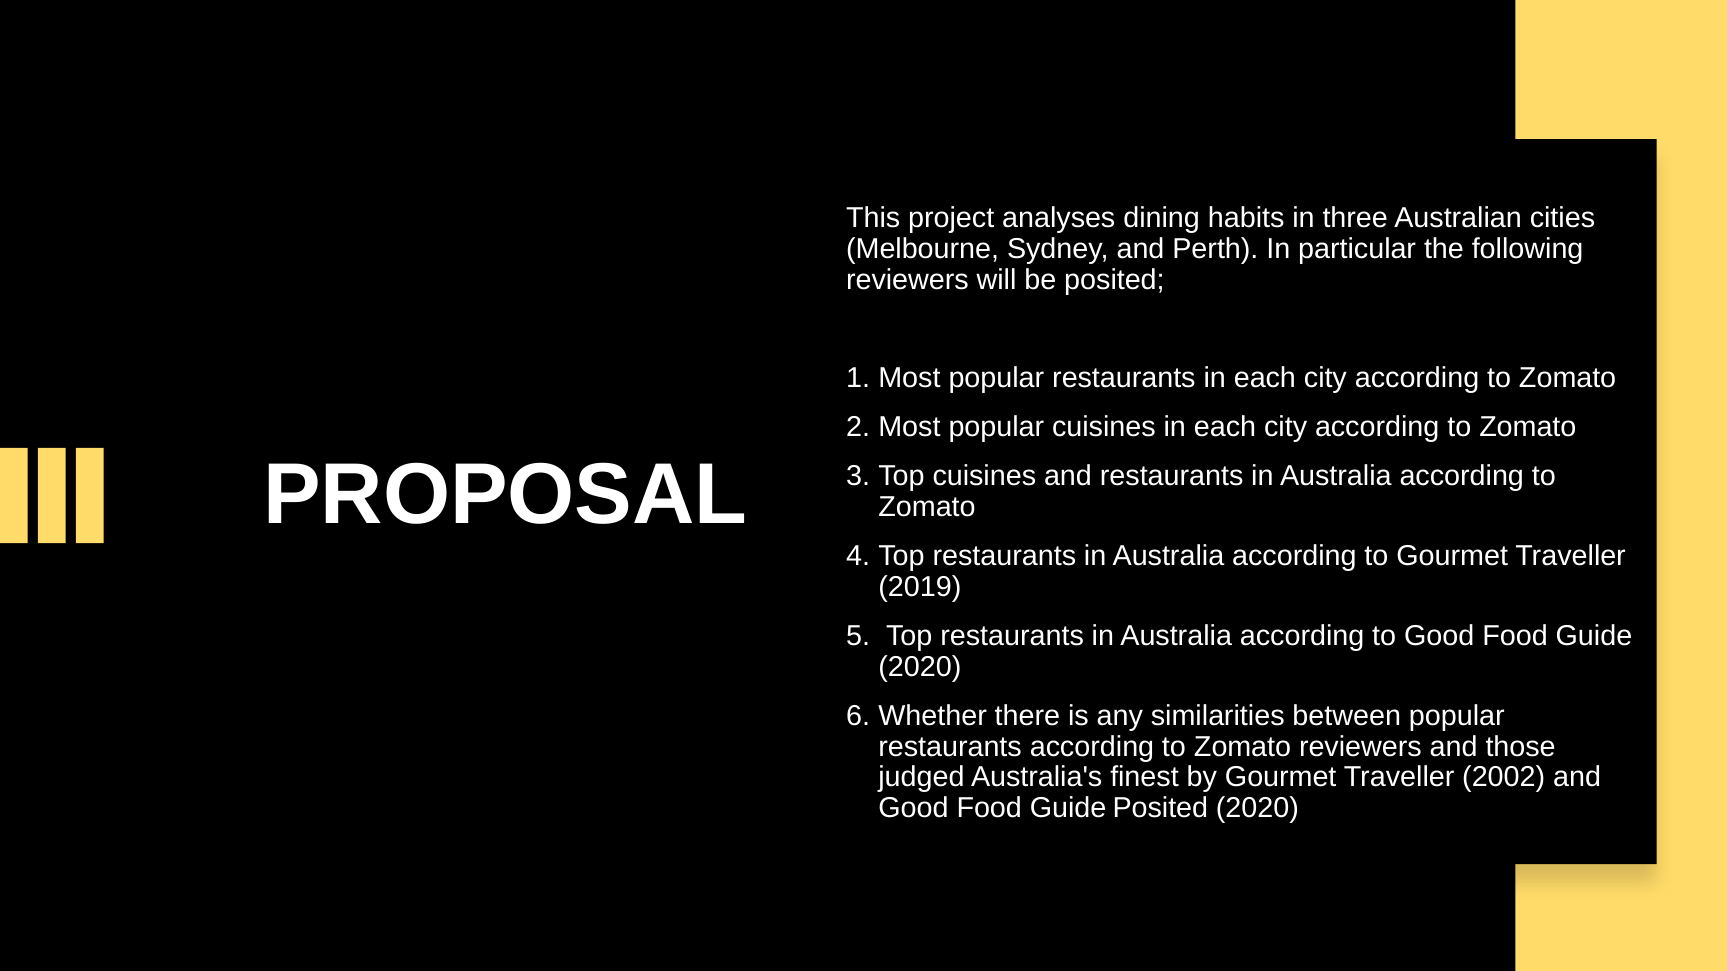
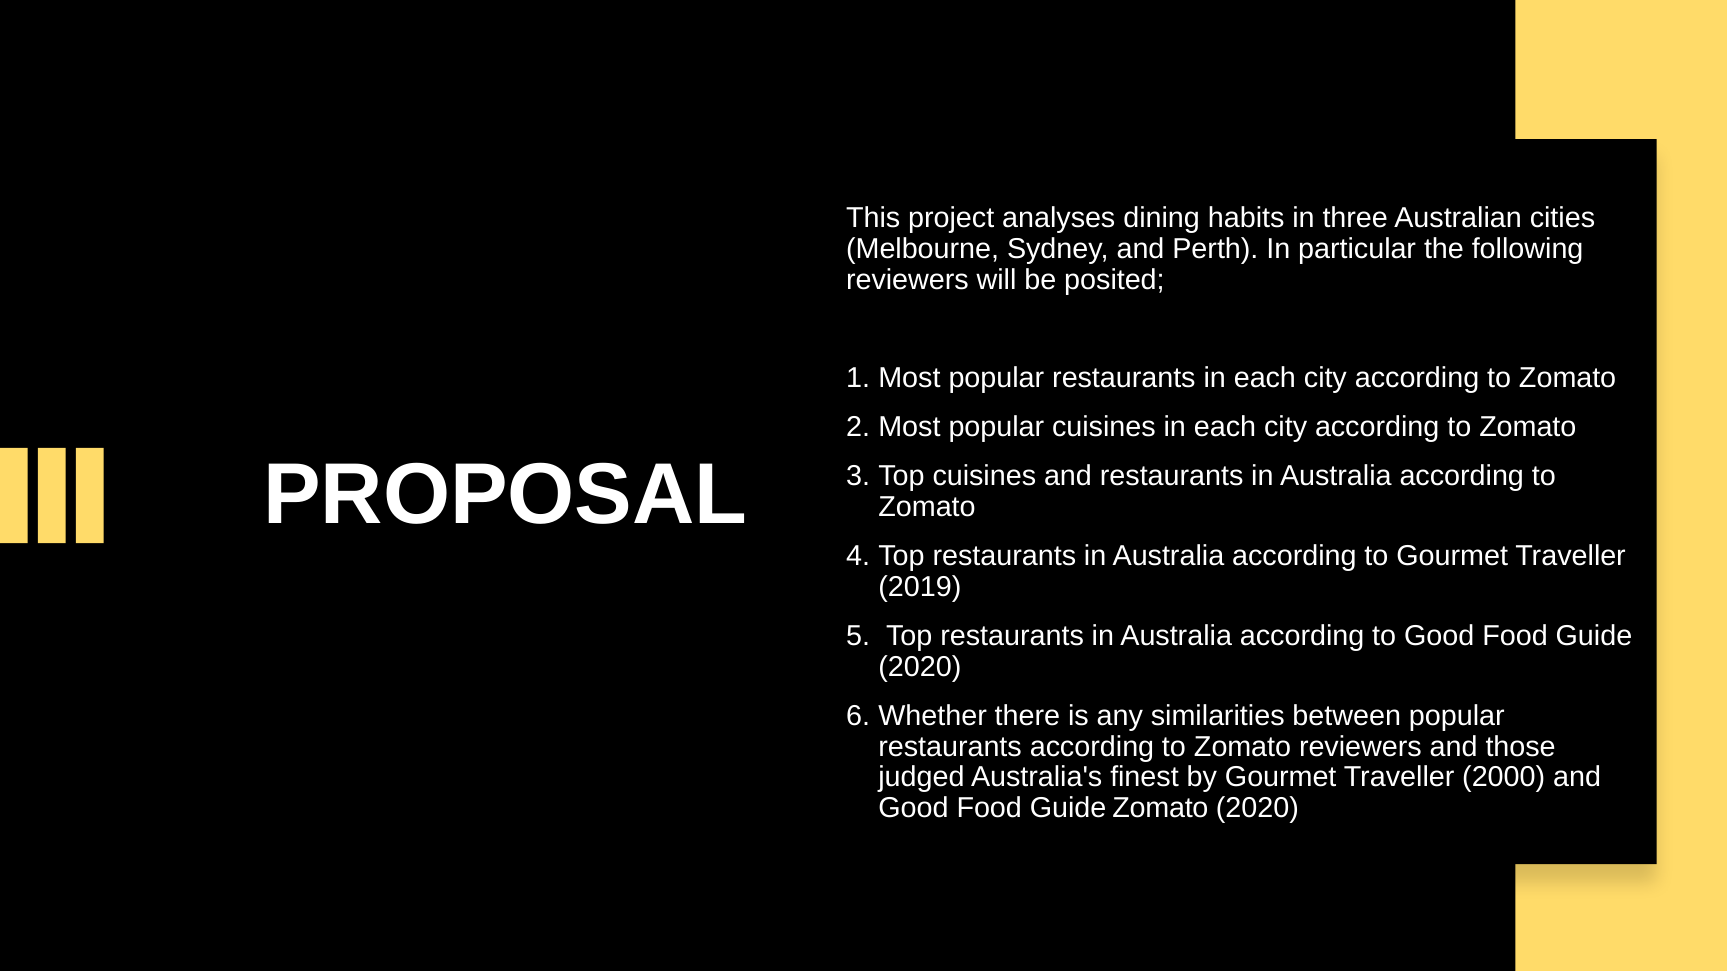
2002: 2002 -> 2000 (1504, 778)
Guide Posited: Posited -> Zomato (1160, 809)
